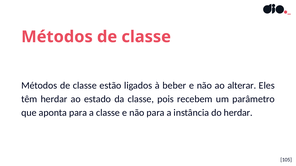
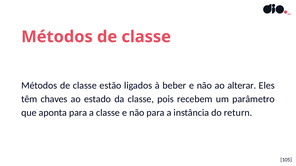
têm herdar: herdar -> chaves (54, 99)
do herdar: herdar -> return (238, 113)
